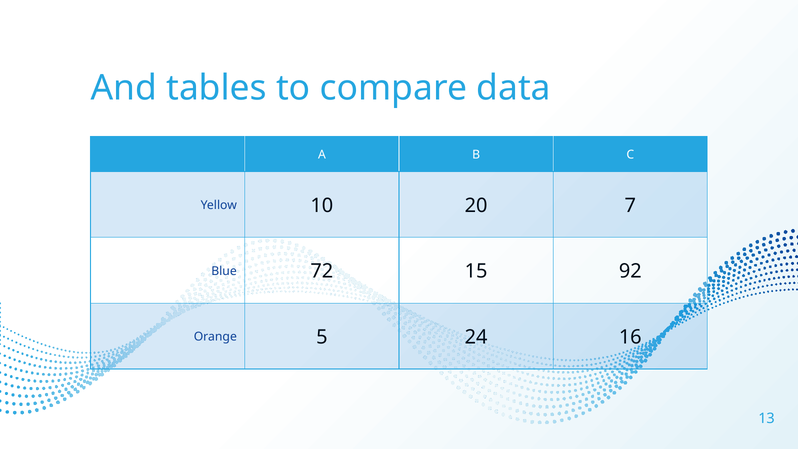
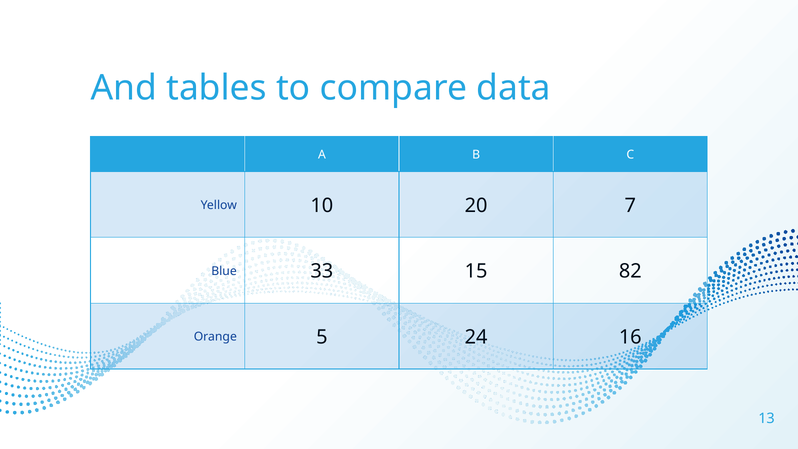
72: 72 -> 33 (322, 271)
92: 92 -> 82 (630, 271)
